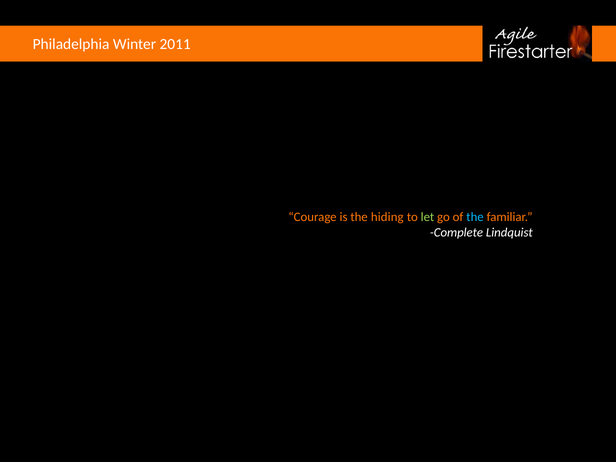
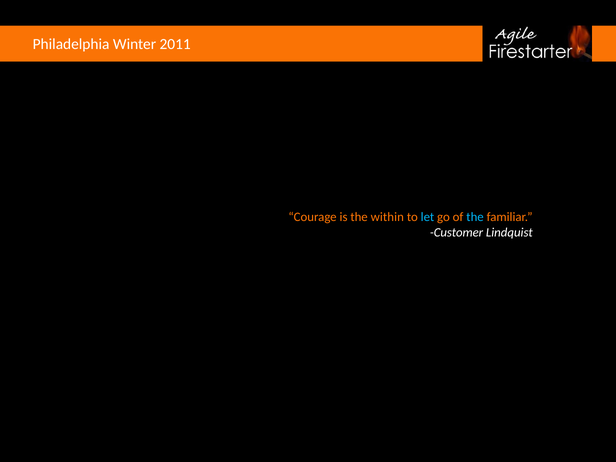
hiding: hiding -> within (387, 217)
let colour: light green -> light blue (428, 217)
Complete: Complete -> Customer (457, 232)
